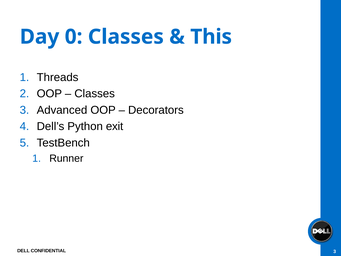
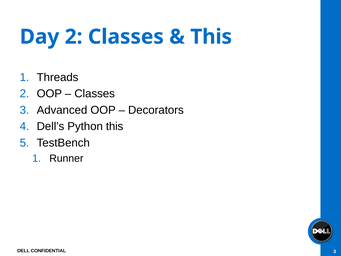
Day 0: 0 -> 2 (74, 37)
Python exit: exit -> this (115, 126)
